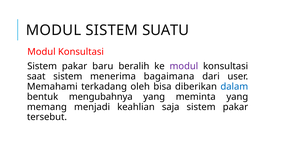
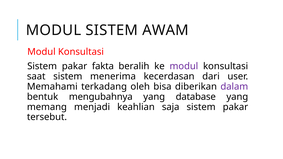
SUATU: SUATU -> AWAM (166, 30)
baru: baru -> fakta (103, 66)
bagaimana: bagaimana -> kecerdasan (169, 76)
dalam colour: blue -> purple (234, 87)
meminta: meminta -> database (196, 97)
